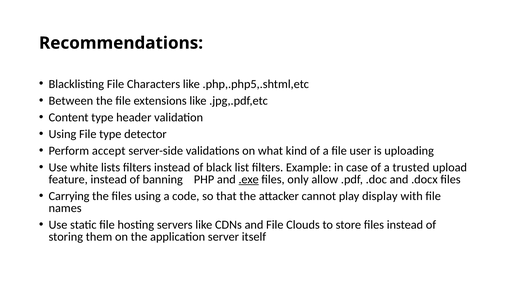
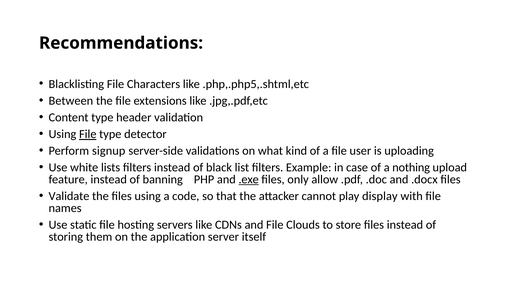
File underline: none -> present (88, 134)
accept: accept -> signup (109, 151)
trusted: trusted -> nothing (411, 168)
Carrying: Carrying -> Validate (69, 196)
